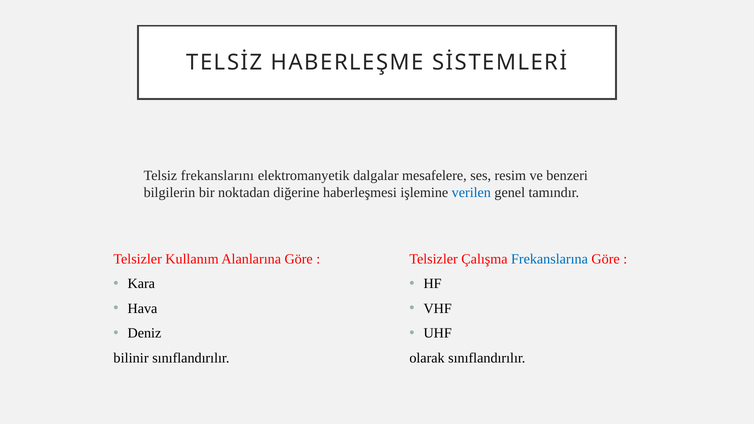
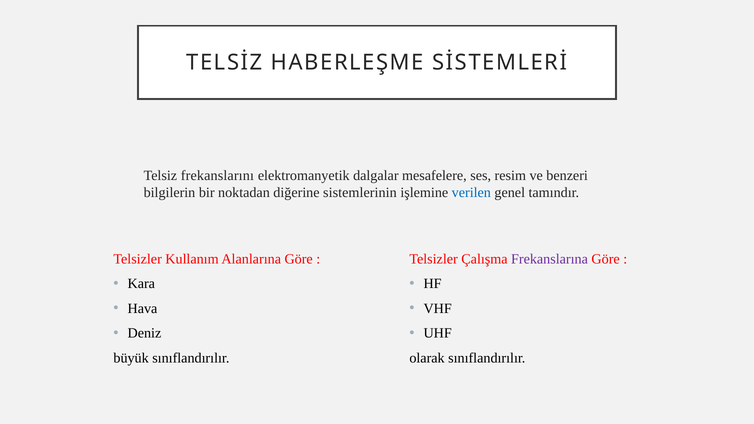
haberleşmesi: haberleşmesi -> sistemlerinin (360, 192)
Frekanslarına colour: blue -> purple (550, 259)
bilinir: bilinir -> büyük (131, 358)
